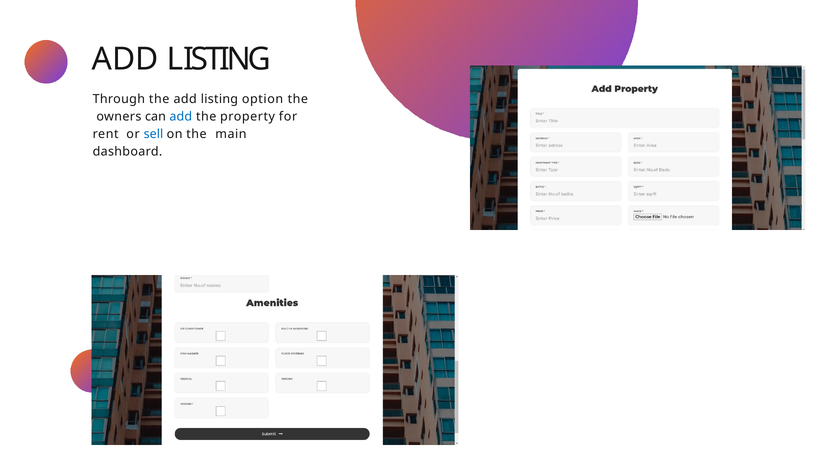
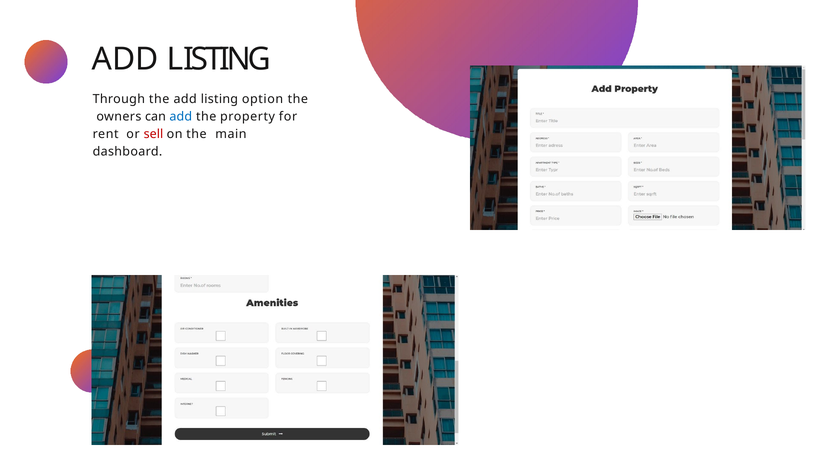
sell colour: blue -> red (154, 134)
